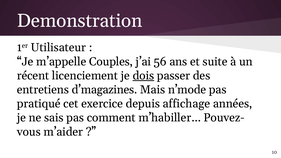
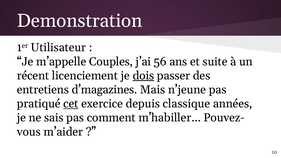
n’mode: n’mode -> n’jeune (187, 90)
cet underline: none -> present (71, 104)
affichage: affichage -> classique (186, 104)
